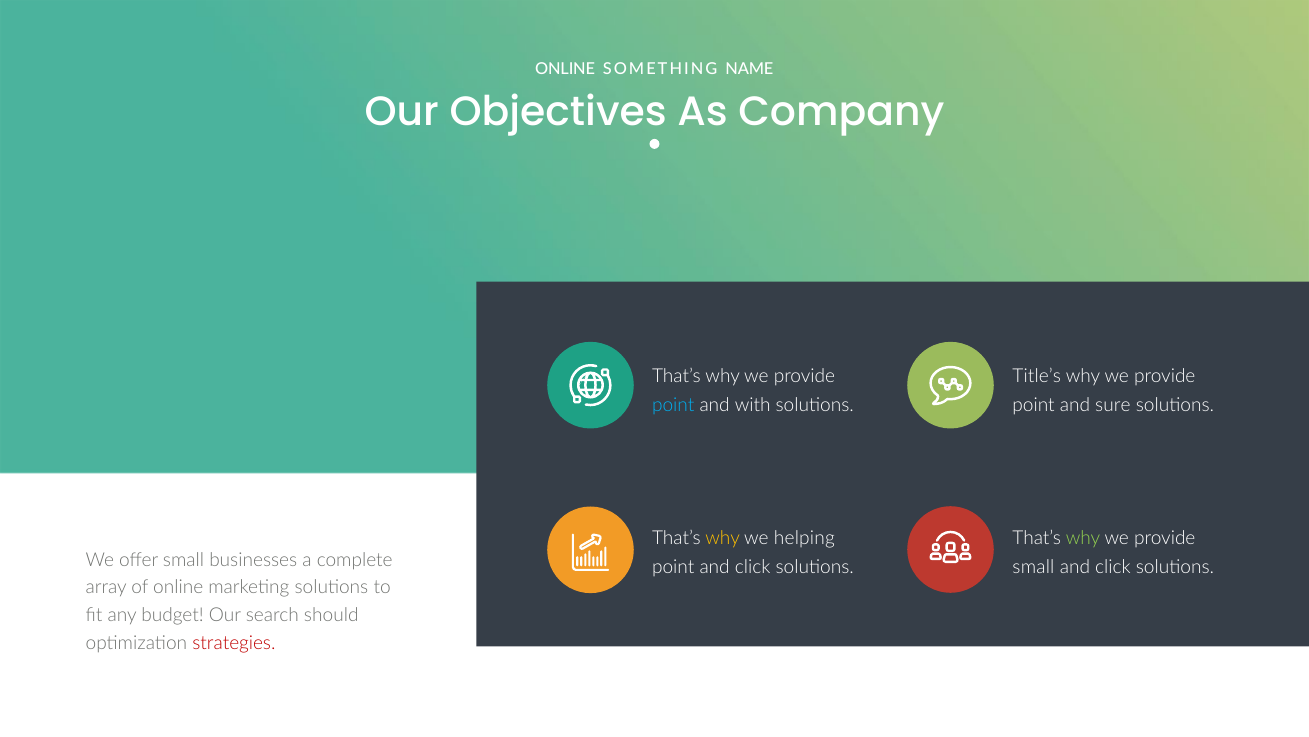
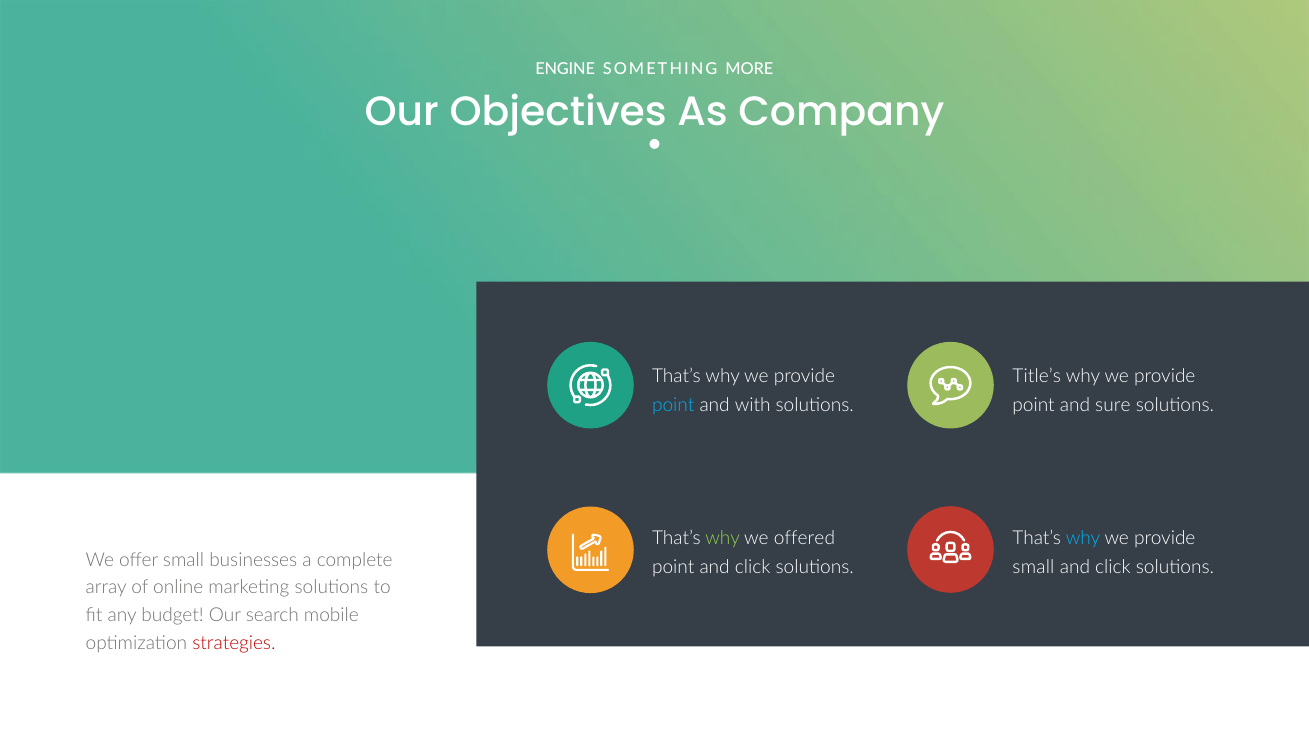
ONLINE: ONLINE -> ENGINE (565, 69)
NAME: NAME -> MORE (749, 69)
why colour: yellow -> light green (723, 538)
helping: helping -> offered (804, 538)
why colour: light green -> light blue (1083, 538)
should: should -> mobile (331, 615)
